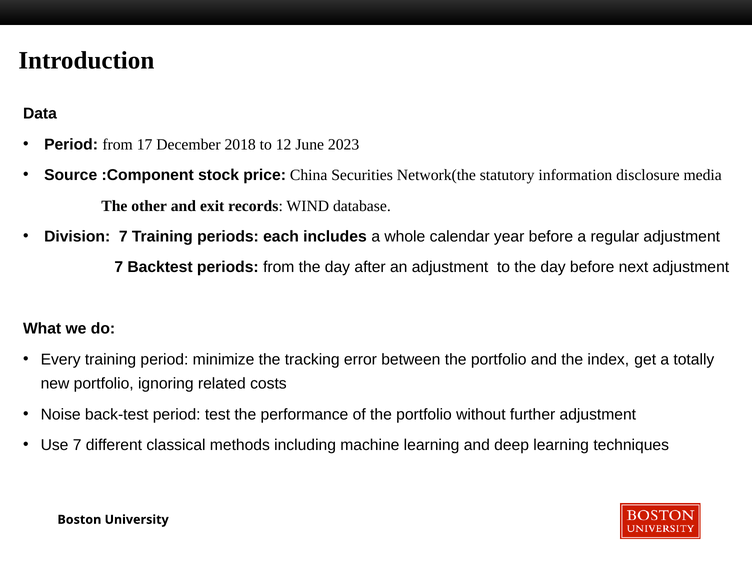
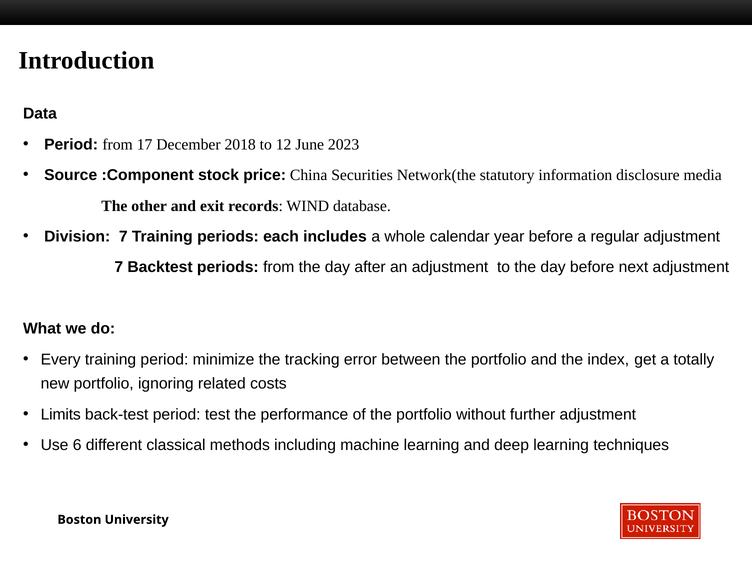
Noise: Noise -> Limits (61, 415)
Use 7: 7 -> 6 (77, 445)
